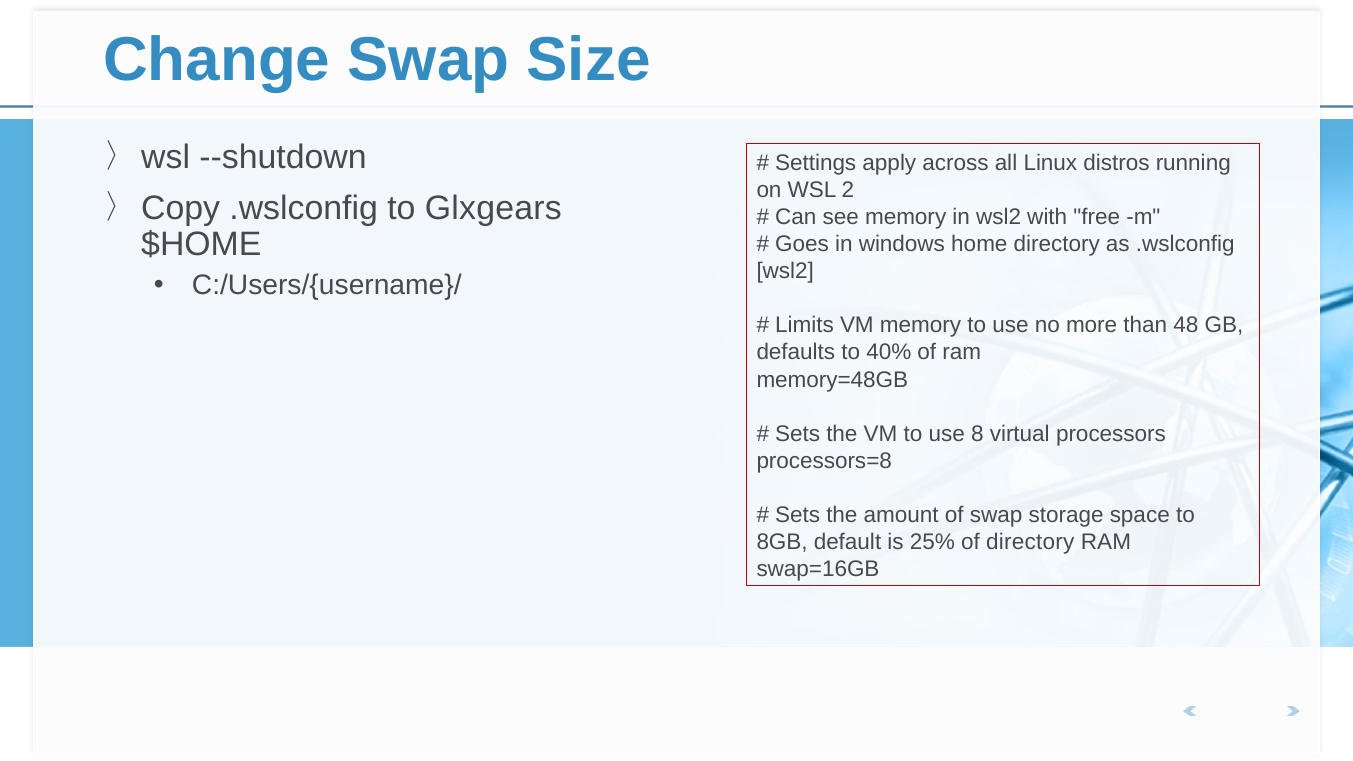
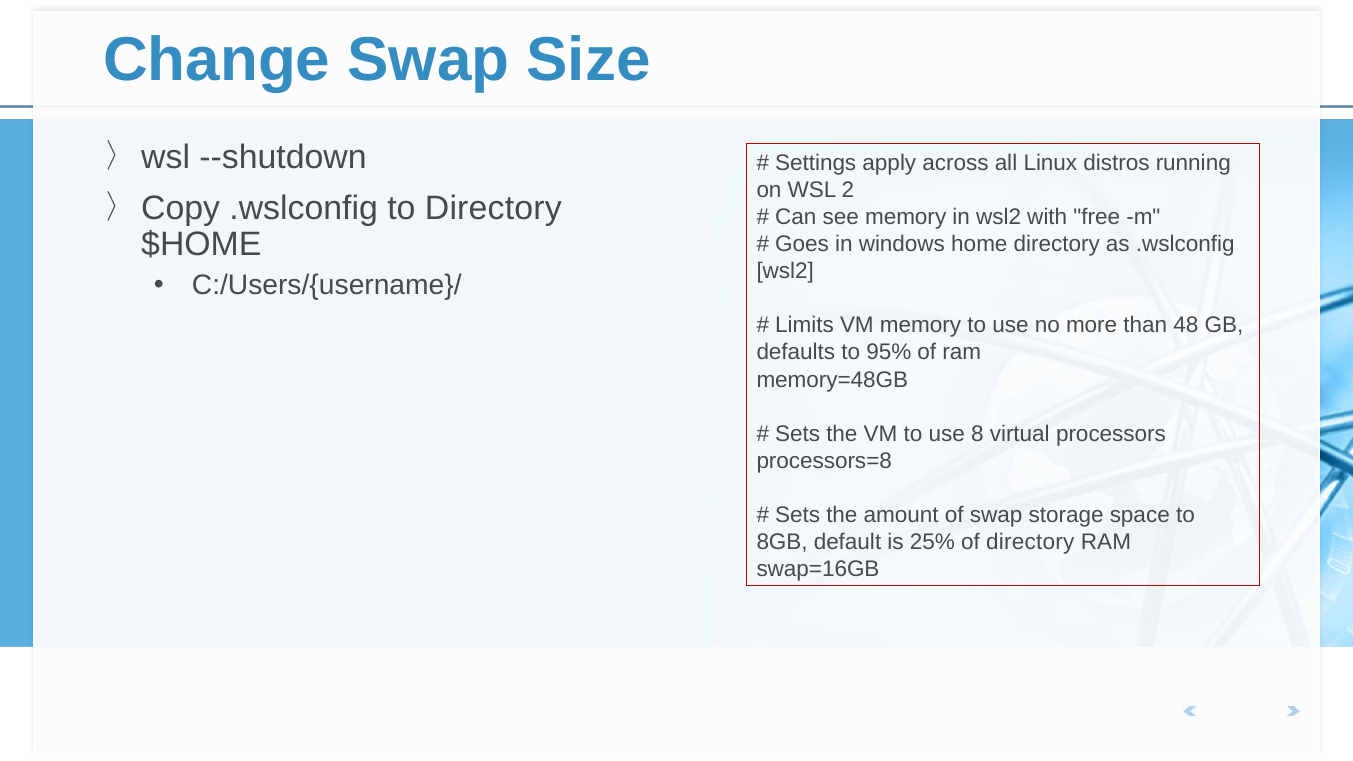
to Glxgears: Glxgears -> Directory (493, 208)
40%: 40% -> 95% (889, 353)
